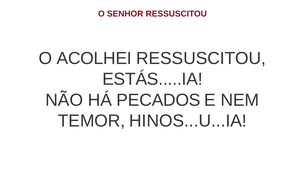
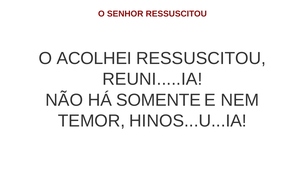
ESTÁS.....IA: ESTÁS.....IA -> REUNI.....IA (152, 79)
PECADOS: PECADOS -> SOMENTE (159, 100)
